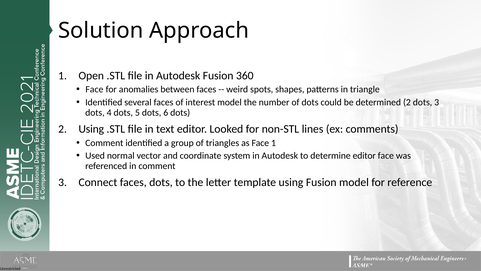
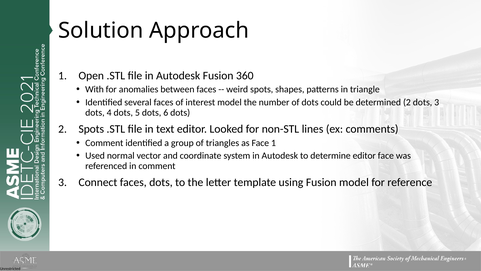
Face: Face -> With (95, 89)
2 Using: Using -> Spots (91, 129)
